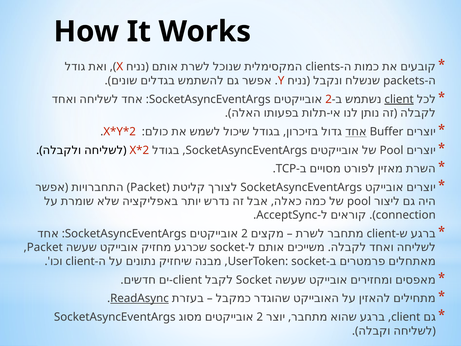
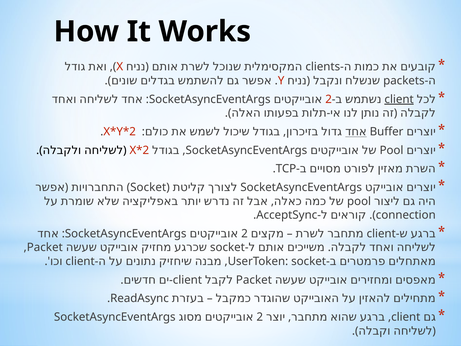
Packet: Packet -> Socket (148, 187)
Socket: Socket -> Packet (254, 280)
ReadAsync underline: present -> none (139, 298)
